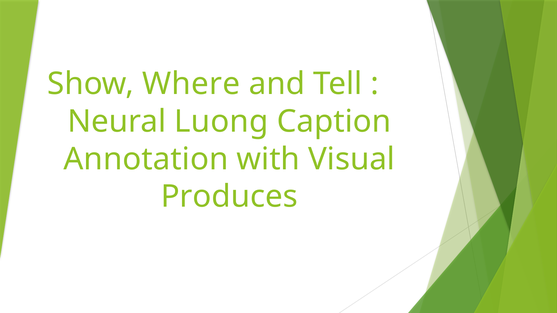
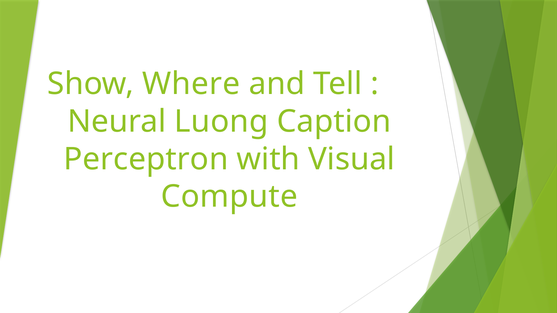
Annotation: Annotation -> Perceptron (146, 159)
Produces: Produces -> Compute (229, 197)
